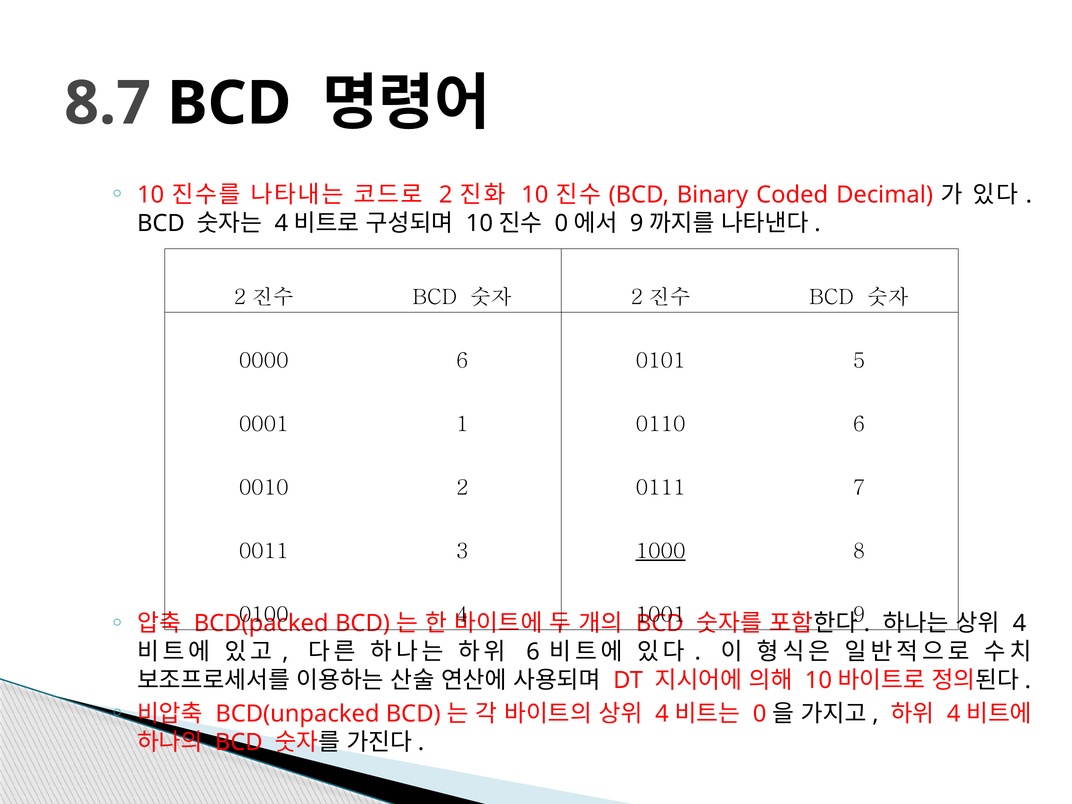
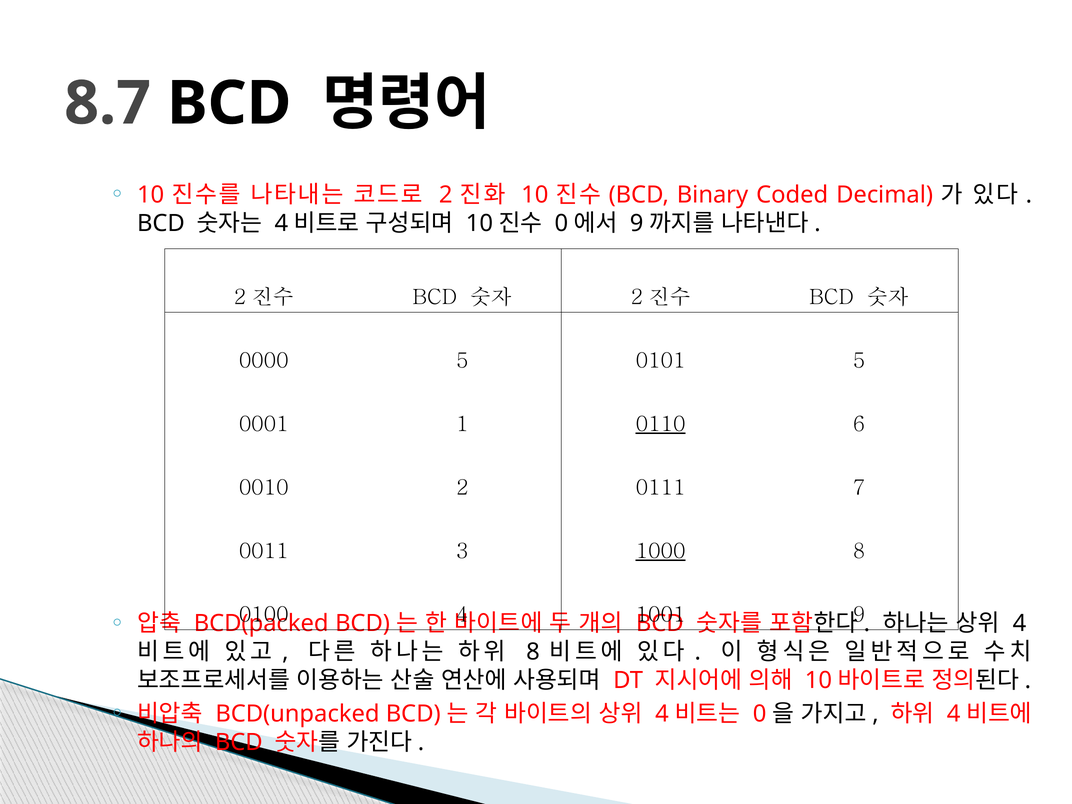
0000 6: 6 -> 5 (462, 361)
0110 underline: none -> present (661, 424)
6: 6 -> 8 (533, 652)
